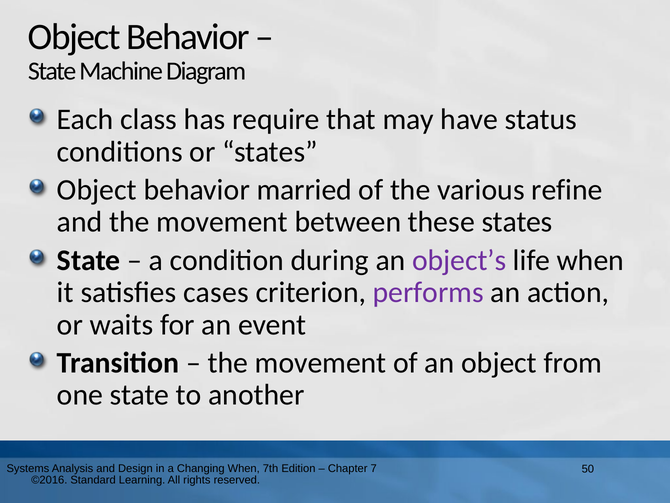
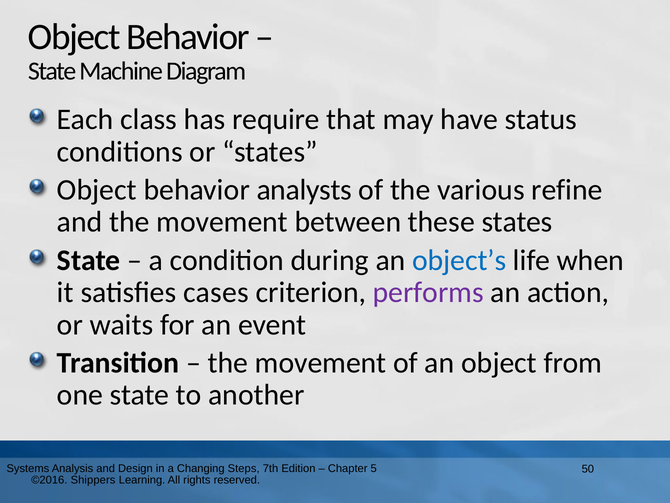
married: married -> analysts (304, 190)
object’s colour: purple -> blue (459, 260)
Changing When: When -> Steps (244, 468)
7: 7 -> 5 (374, 468)
Standard: Standard -> Shippers (93, 479)
